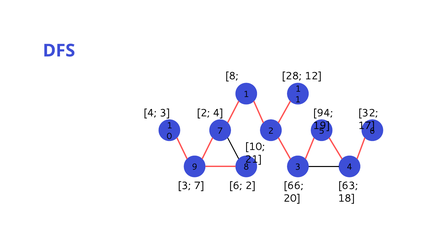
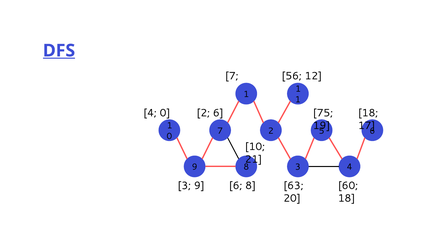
DFS underline: none -> present (59, 51)
28: 28 -> 56 (292, 76)
8: 8 -> 7 (232, 76)
3: 3 -> 0 (165, 113)
4: 4 -> 6 (218, 113)
94: 94 -> 75 (323, 113)
32: 32 -> 18 (368, 113)
6 2: 2 -> 8 (251, 186)
66: 66 -> 63 (294, 186)
63: 63 -> 60 (348, 186)
7: 7 -> 9 (199, 186)
